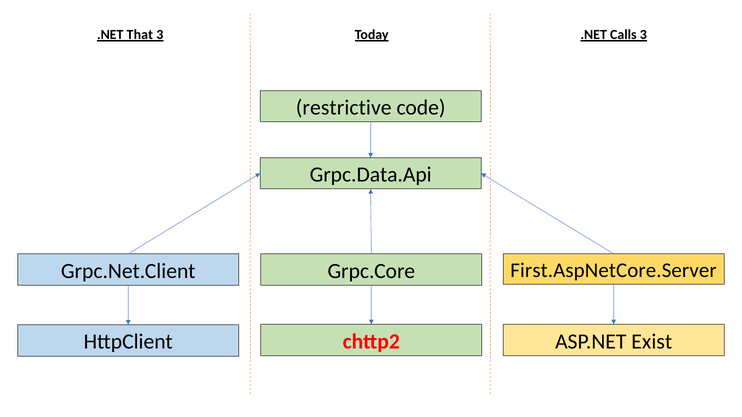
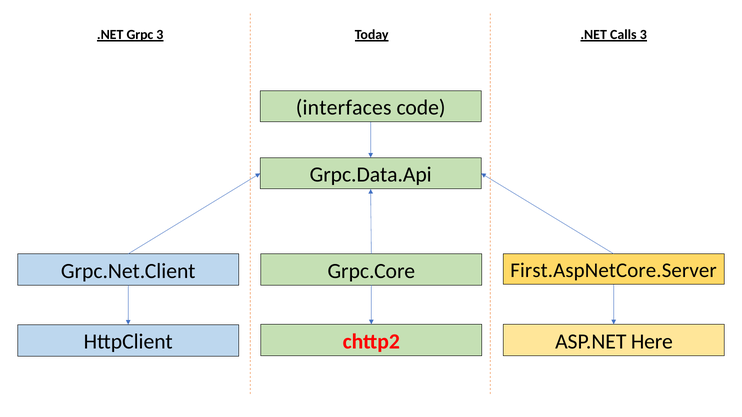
That: That -> Grpc (140, 35)
restrictive: restrictive -> interfaces (344, 108)
Exist: Exist -> Here (652, 342)
